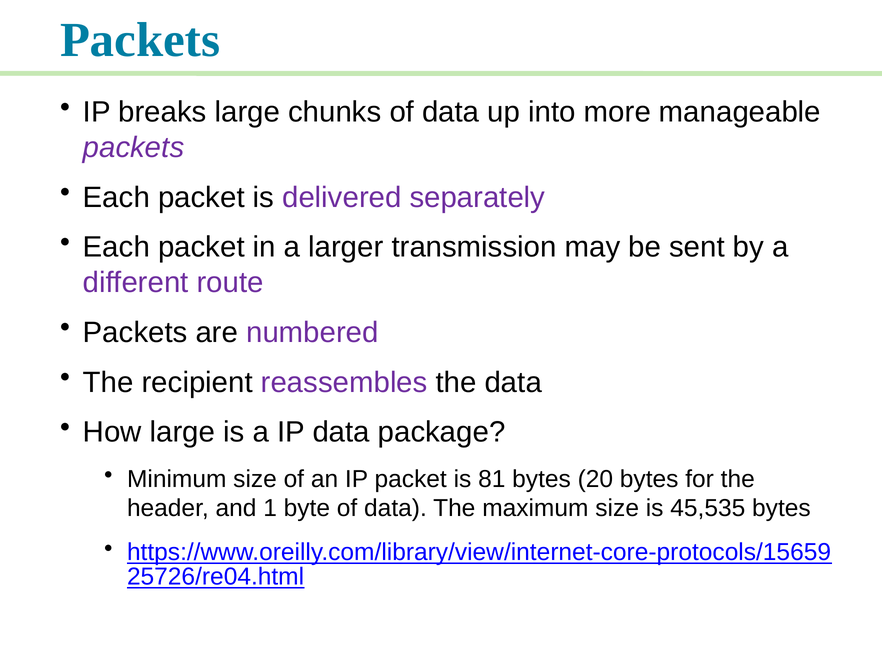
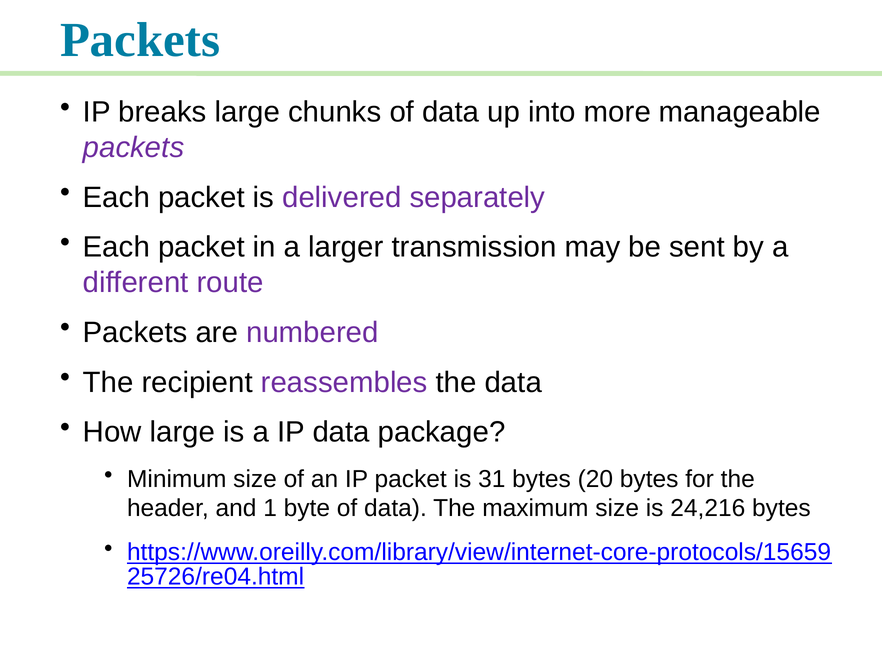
81: 81 -> 31 (492, 479)
45,535: 45,535 -> 24,216 (708, 509)
